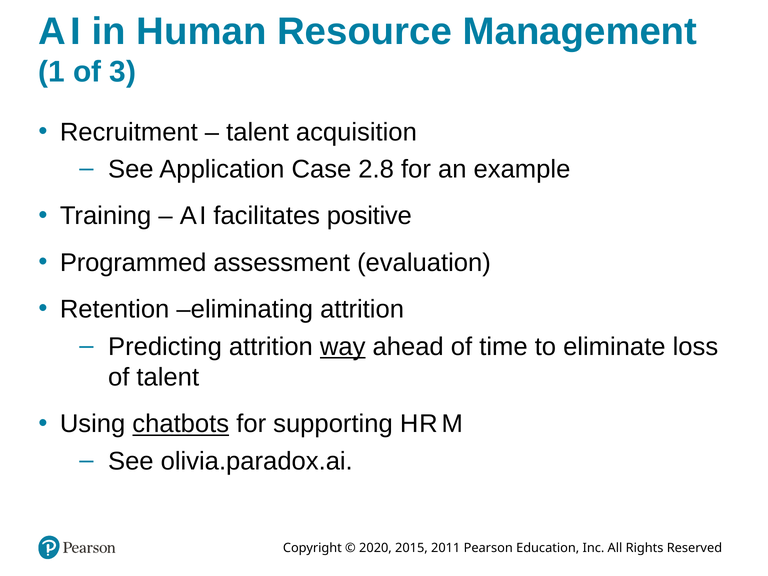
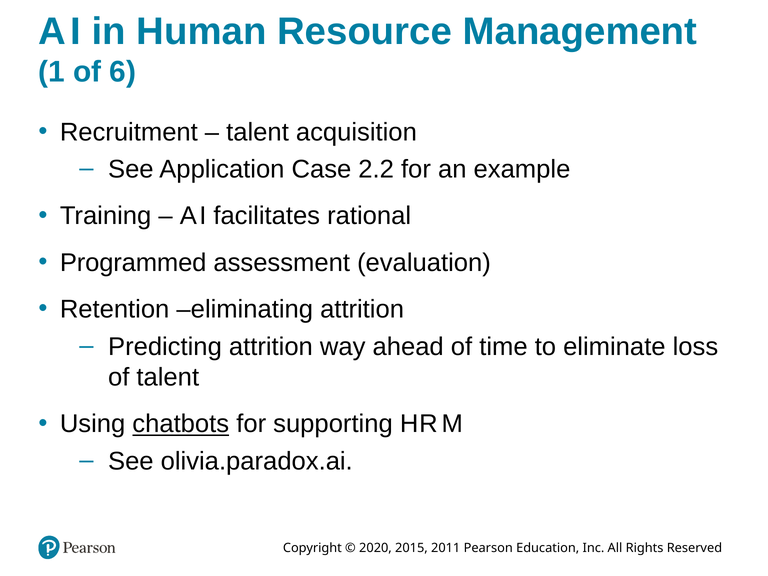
3: 3 -> 6 (123, 72)
2.8: 2.8 -> 2.2 (376, 169)
positive: positive -> rational (369, 216)
way underline: present -> none (343, 347)
